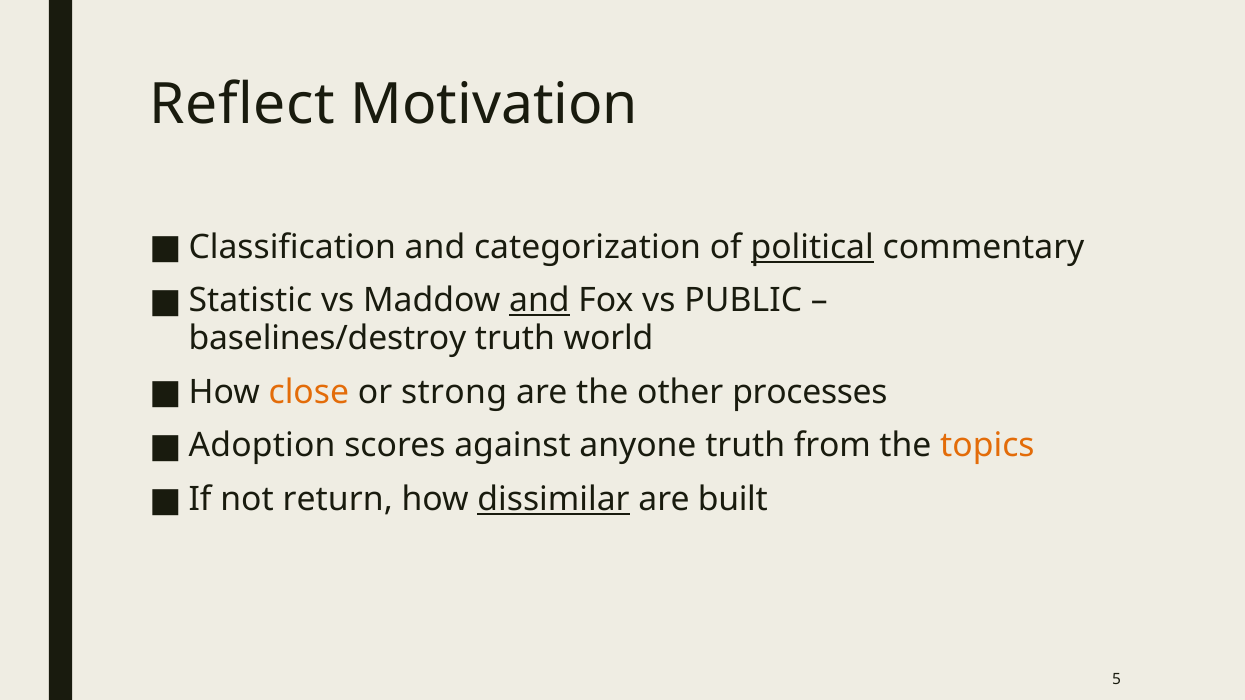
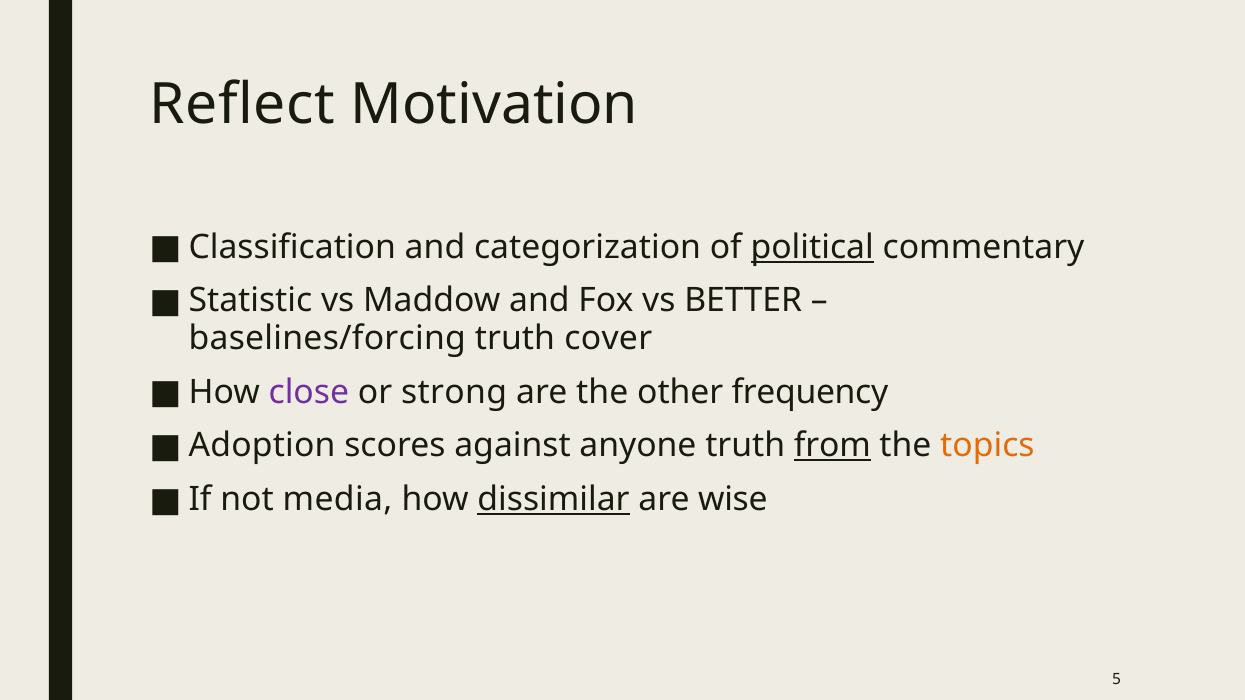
and underline: present -> none (539, 301)
PUBLIC: PUBLIC -> BETTER (743, 301)
baselines/destroy: baselines/destroy -> baselines/forcing (327, 339)
world: world -> cover (608, 339)
close colour: orange -> purple (309, 392)
processes: processes -> frequency (810, 392)
from underline: none -> present (832, 446)
return: return -> media (338, 500)
built: built -> wise (733, 500)
